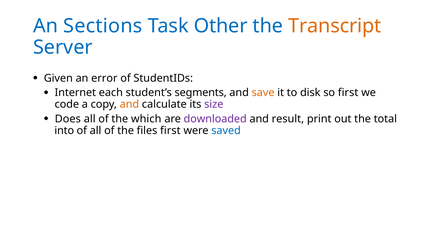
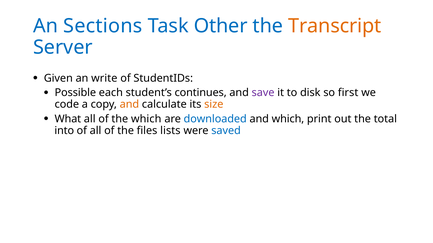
error: error -> write (104, 78)
Internet: Internet -> Possible (75, 93)
segments: segments -> continues (201, 93)
save colour: orange -> purple (263, 93)
size colour: purple -> orange (214, 105)
Does: Does -> What (68, 119)
downloaded colour: purple -> blue (215, 119)
and result: result -> which (288, 119)
files first: first -> lists (170, 131)
